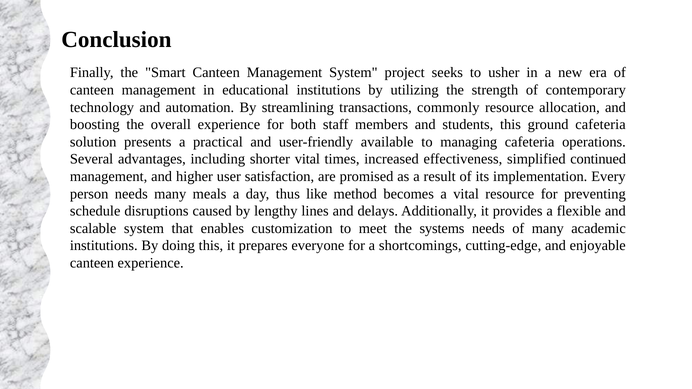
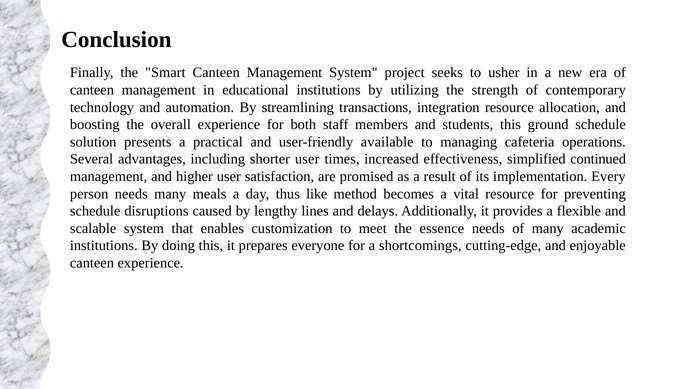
commonly: commonly -> integration (448, 107)
ground cafeteria: cafeteria -> schedule (601, 125)
shorter vital: vital -> user (307, 159)
systems: systems -> essence (442, 229)
